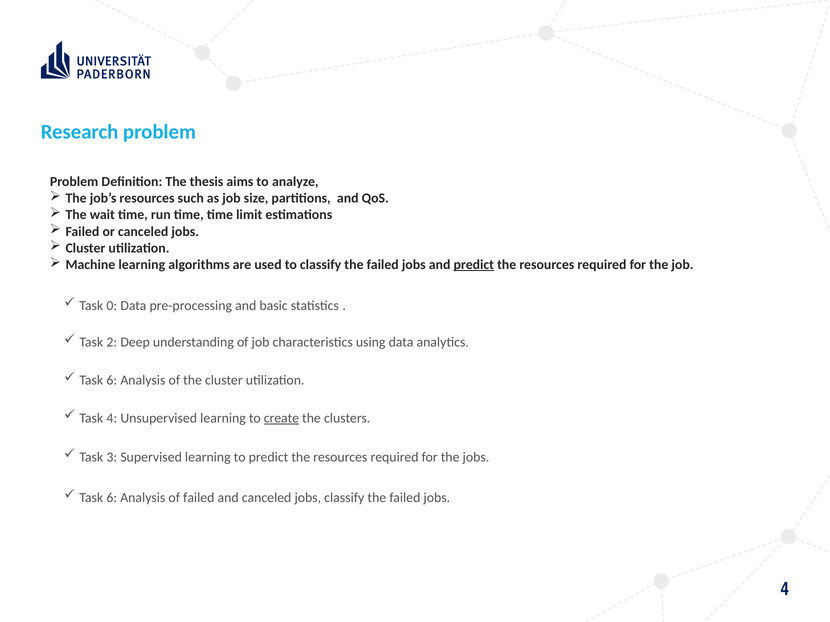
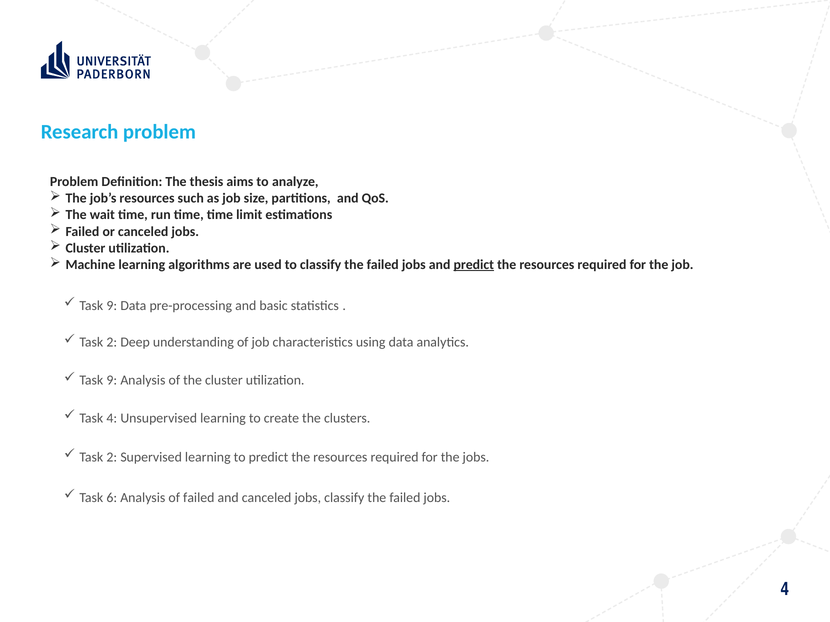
0: 0 -> 9 (112, 306)
6: 6 -> 9 (112, 381)
create underline: present -> none (281, 418)
3: 3 -> 2 (112, 457)
